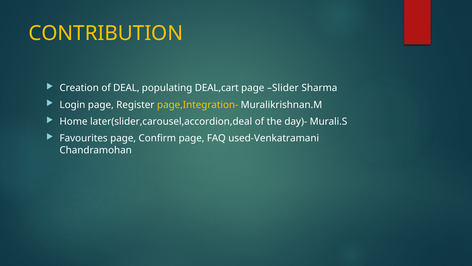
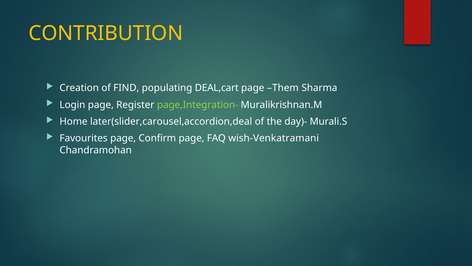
DEAL: DEAL -> FIND (126, 88)
Slider: Slider -> Them (283, 88)
page,Integration- colour: yellow -> light green (198, 105)
used-Venkatramani: used-Venkatramani -> wish-Venkatramani (274, 138)
